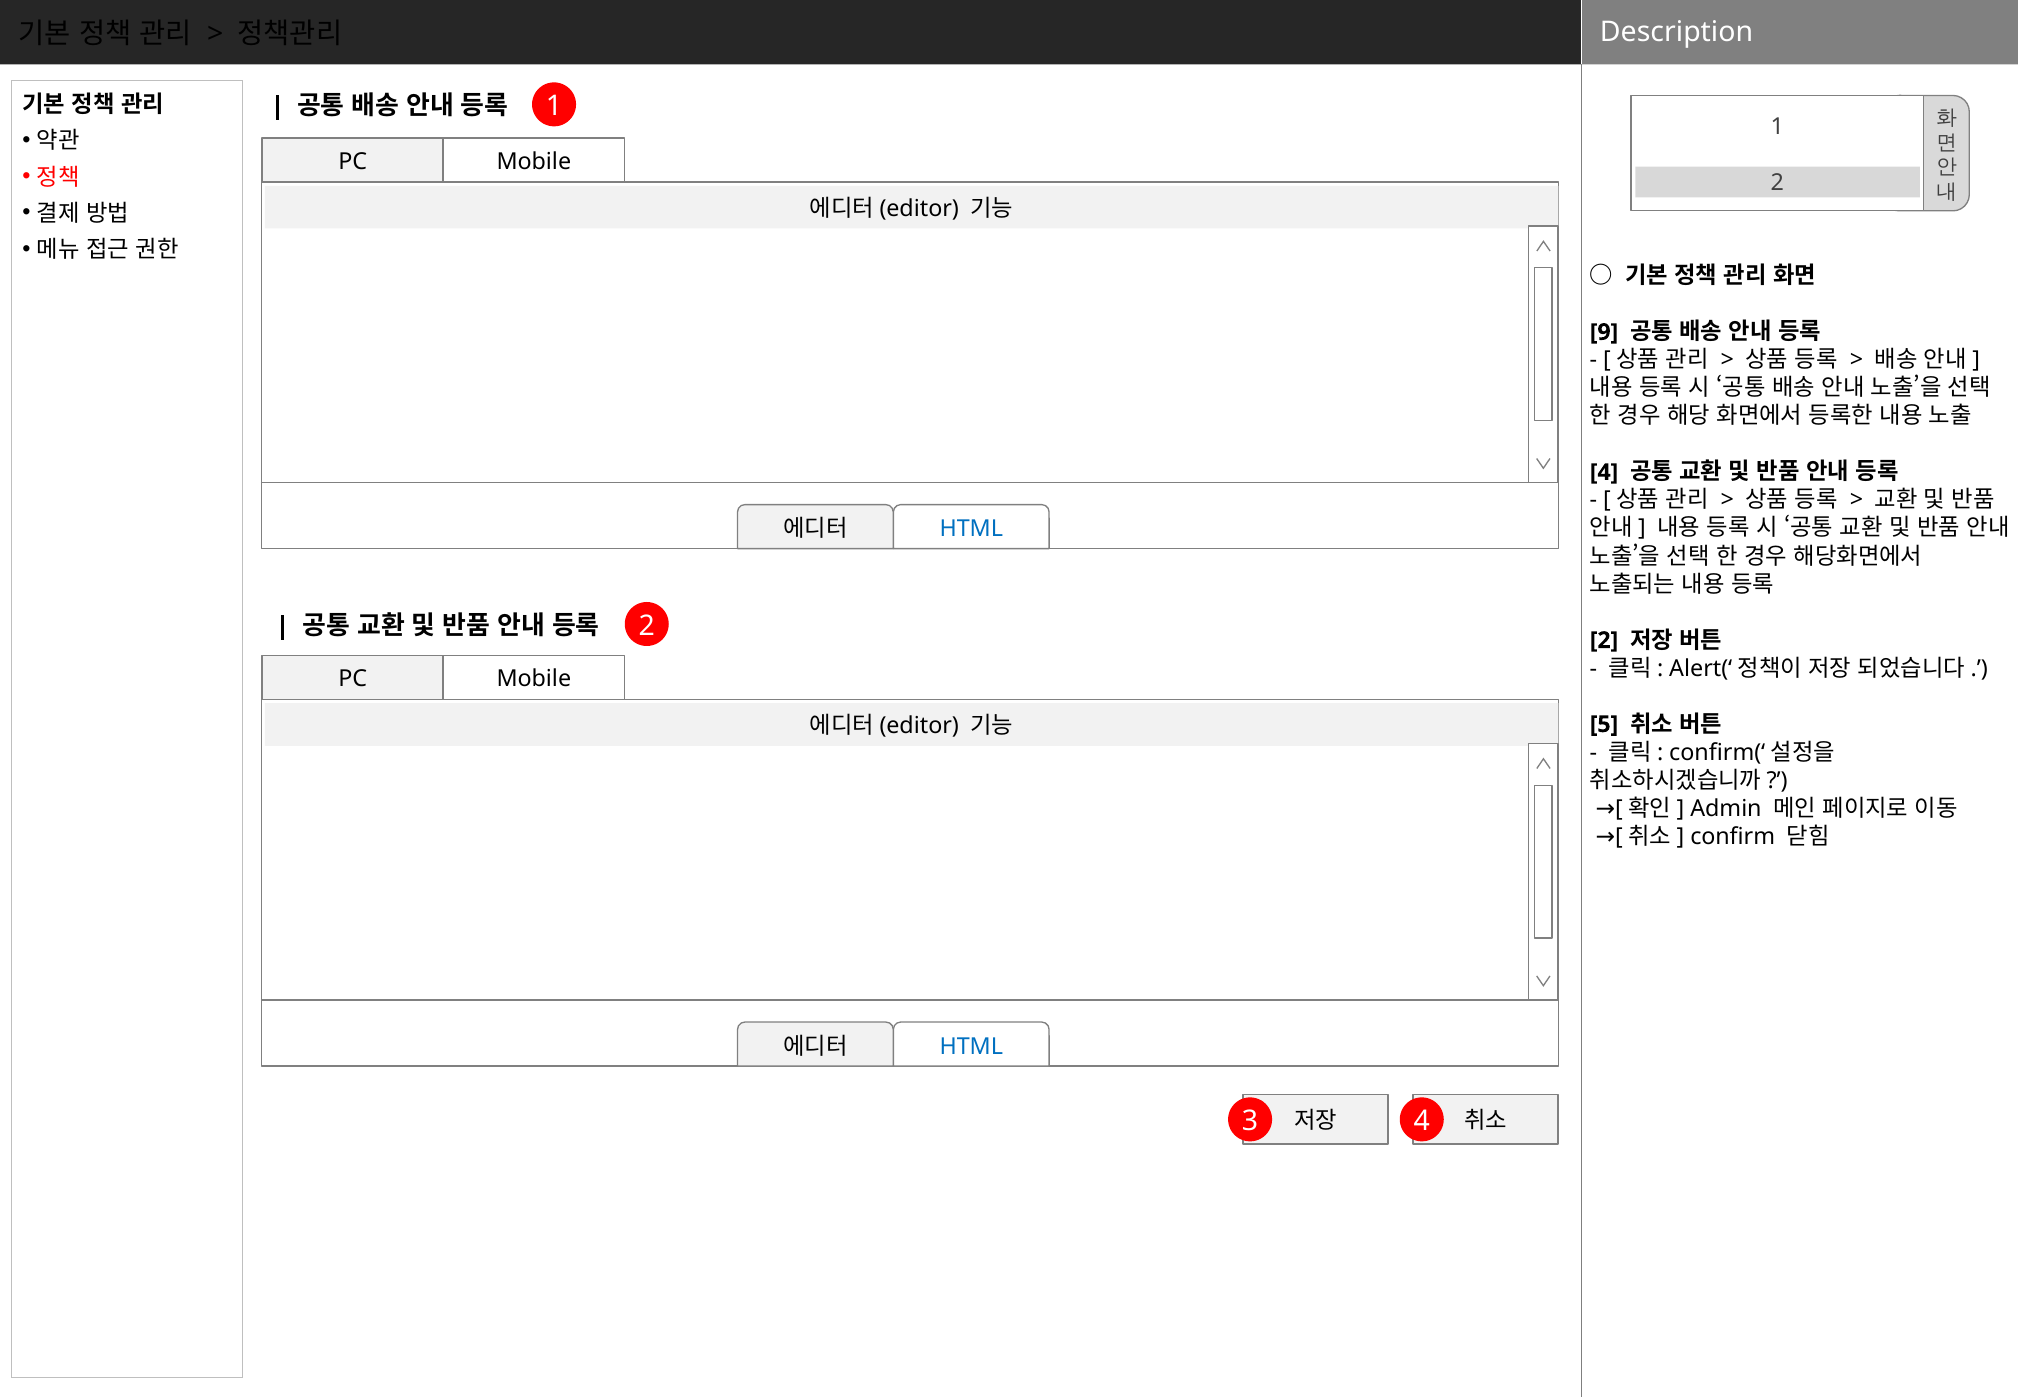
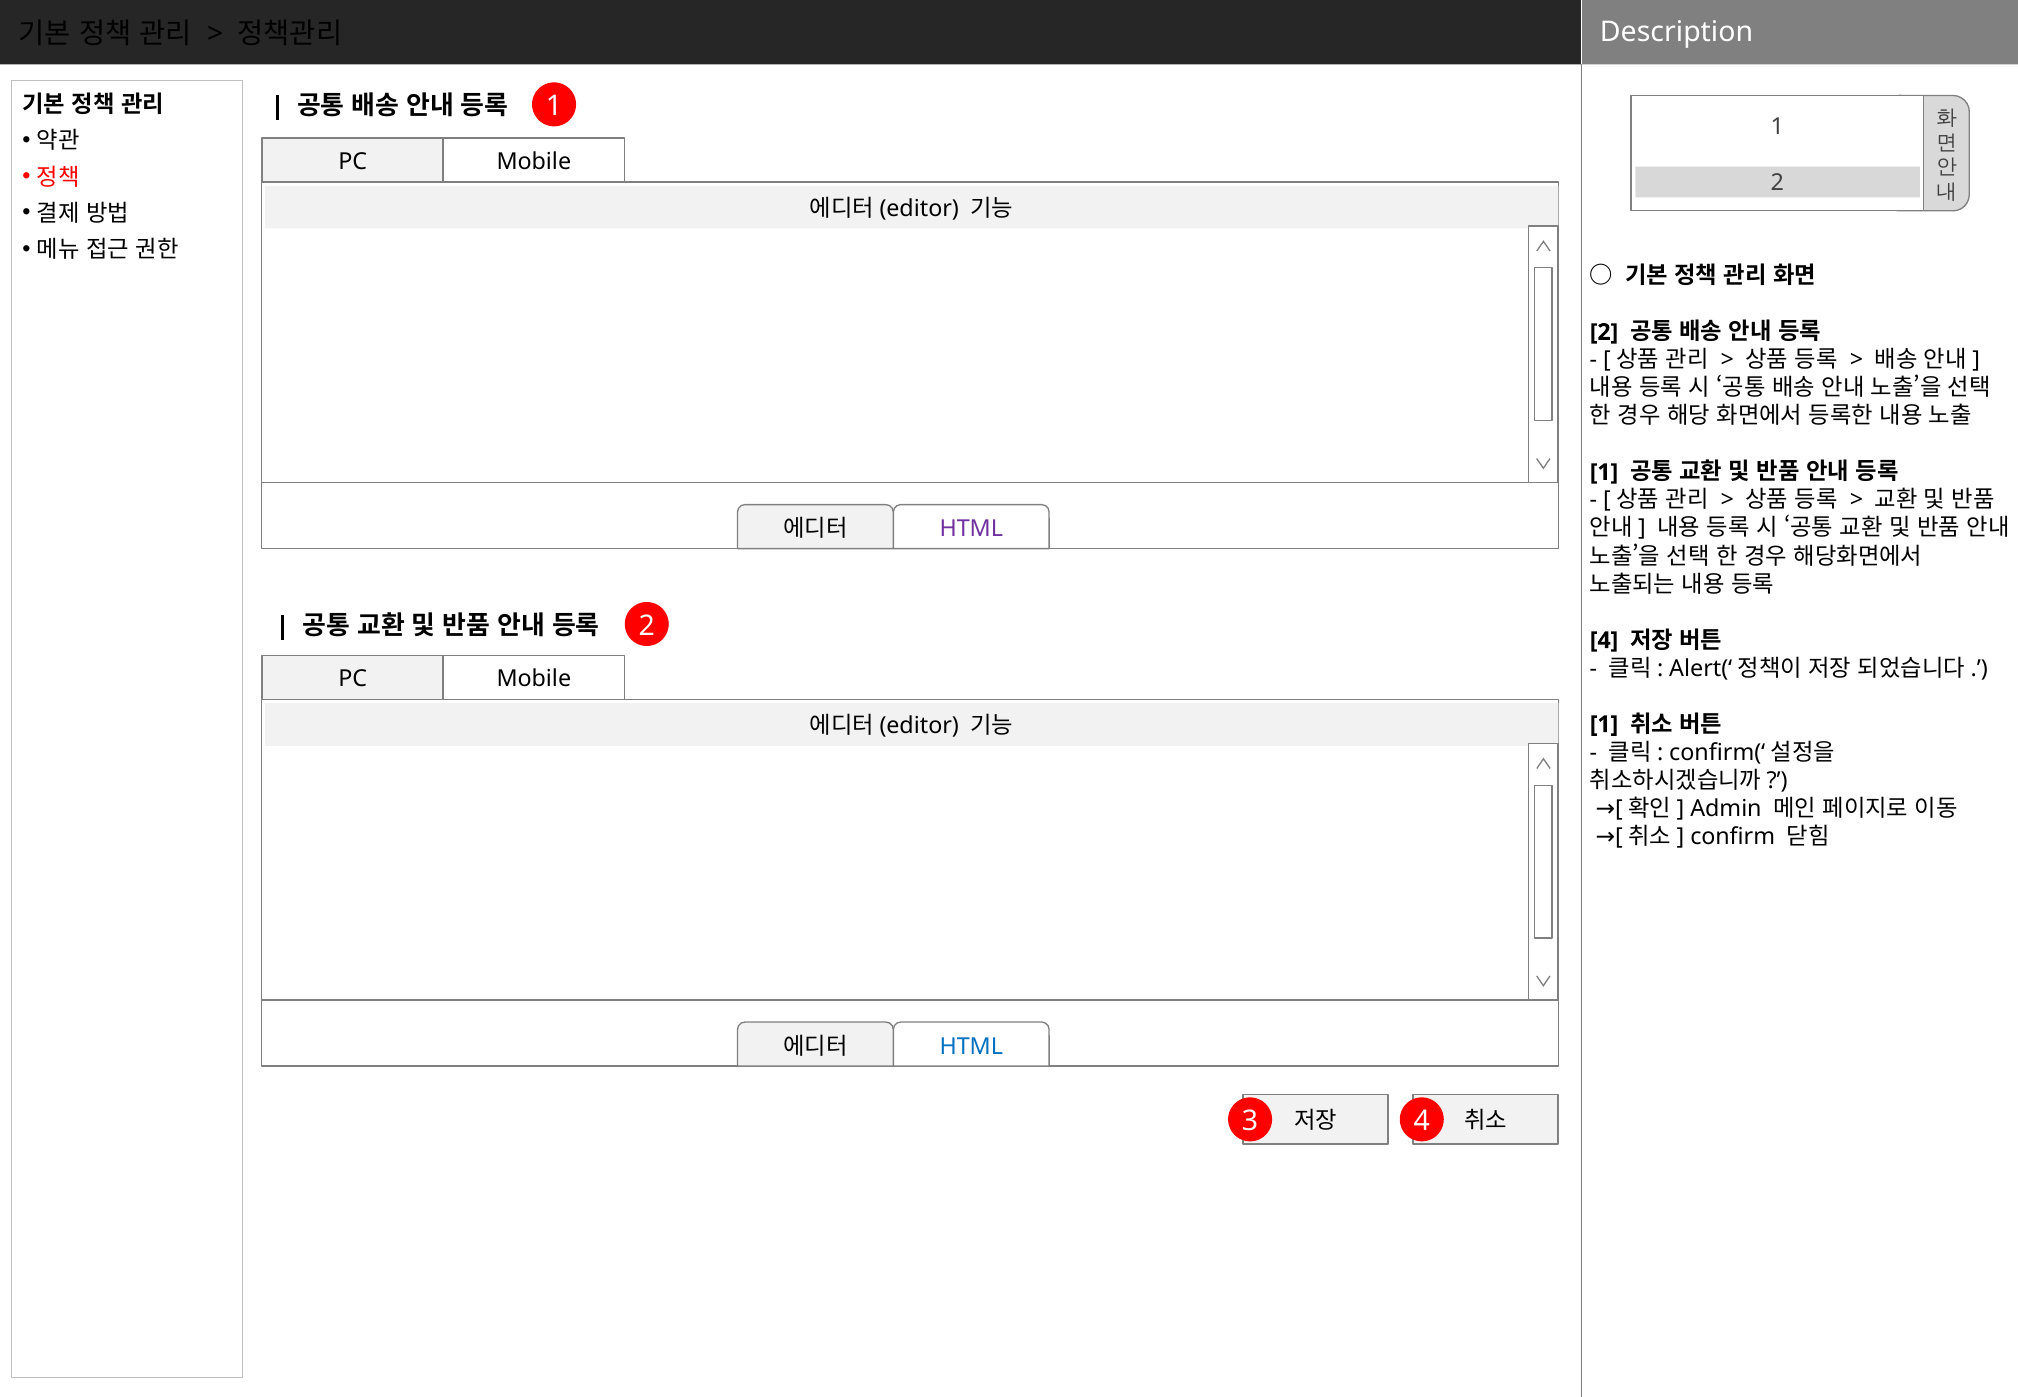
9: 9 -> 2 (1604, 332)
4: 4 -> 1 (1604, 472)
HTML colour: blue -> purple (971, 529)
2: 2 -> 4 (1604, 640)
5: 5 -> 1 (1604, 724)
